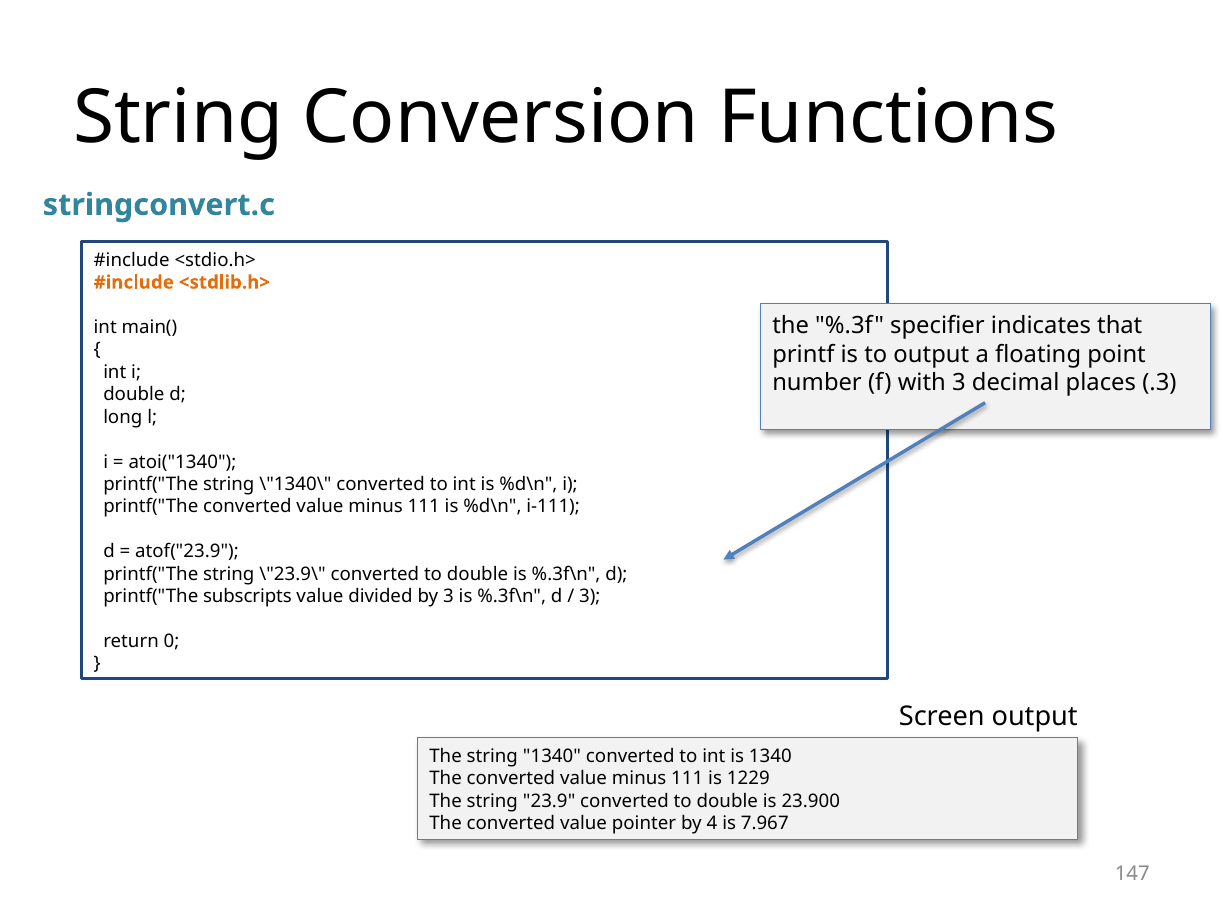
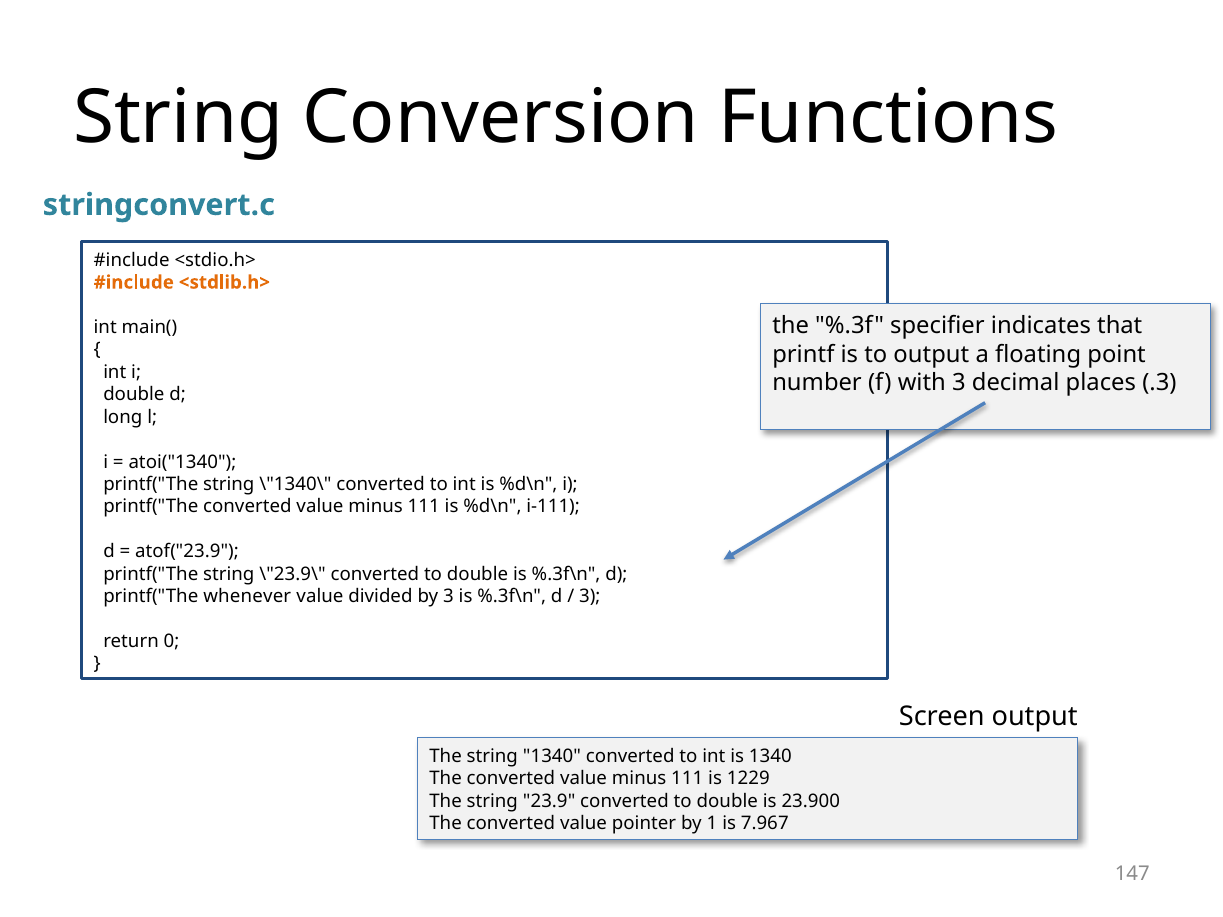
subscripts: subscripts -> whenever (247, 597)
4: 4 -> 1 (712, 824)
